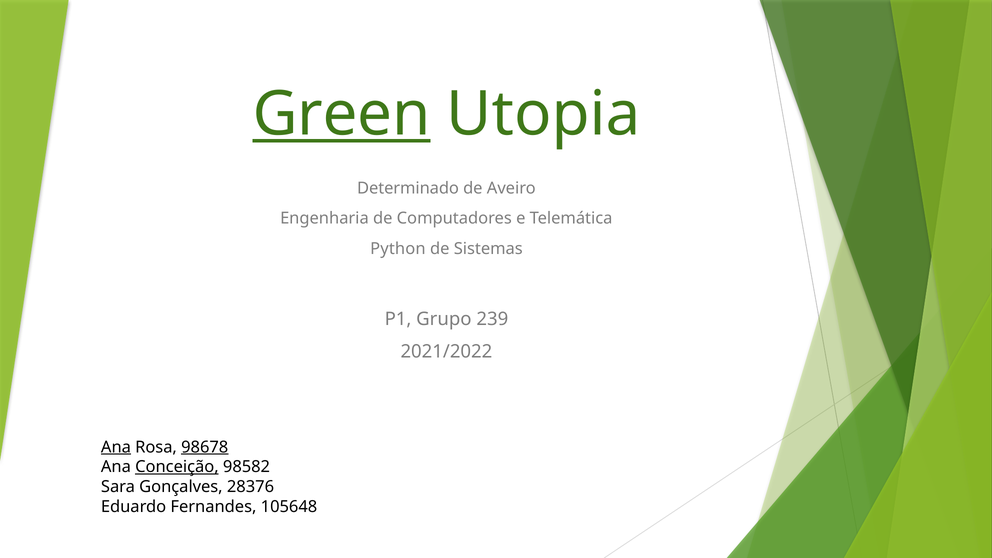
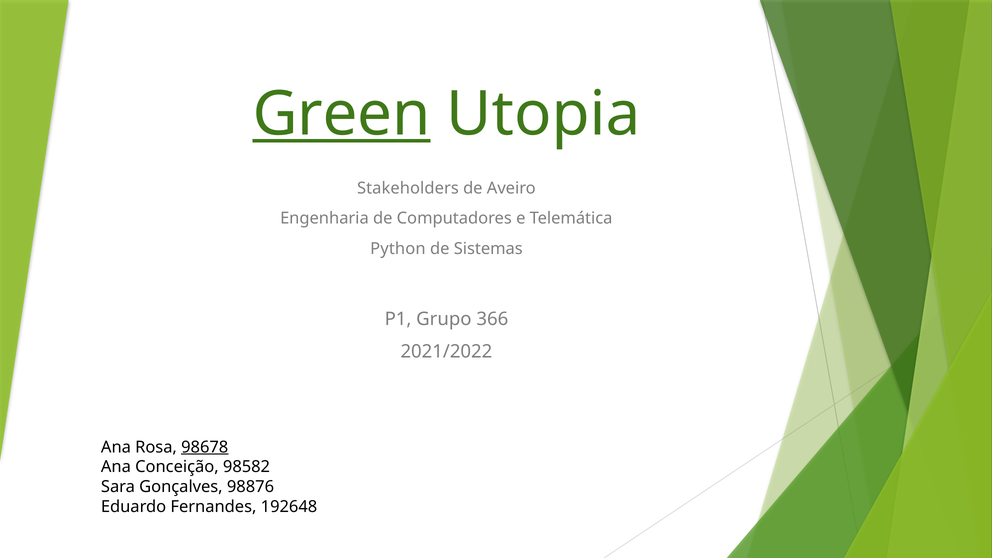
Determinado: Determinado -> Stakeholders (408, 188)
239: 239 -> 366 (492, 319)
Ana underline: present -> none (116, 447)
Conceição underline: present -> none (177, 467)
28376: 28376 -> 98876 (250, 487)
105648: 105648 -> 192648 (289, 507)
